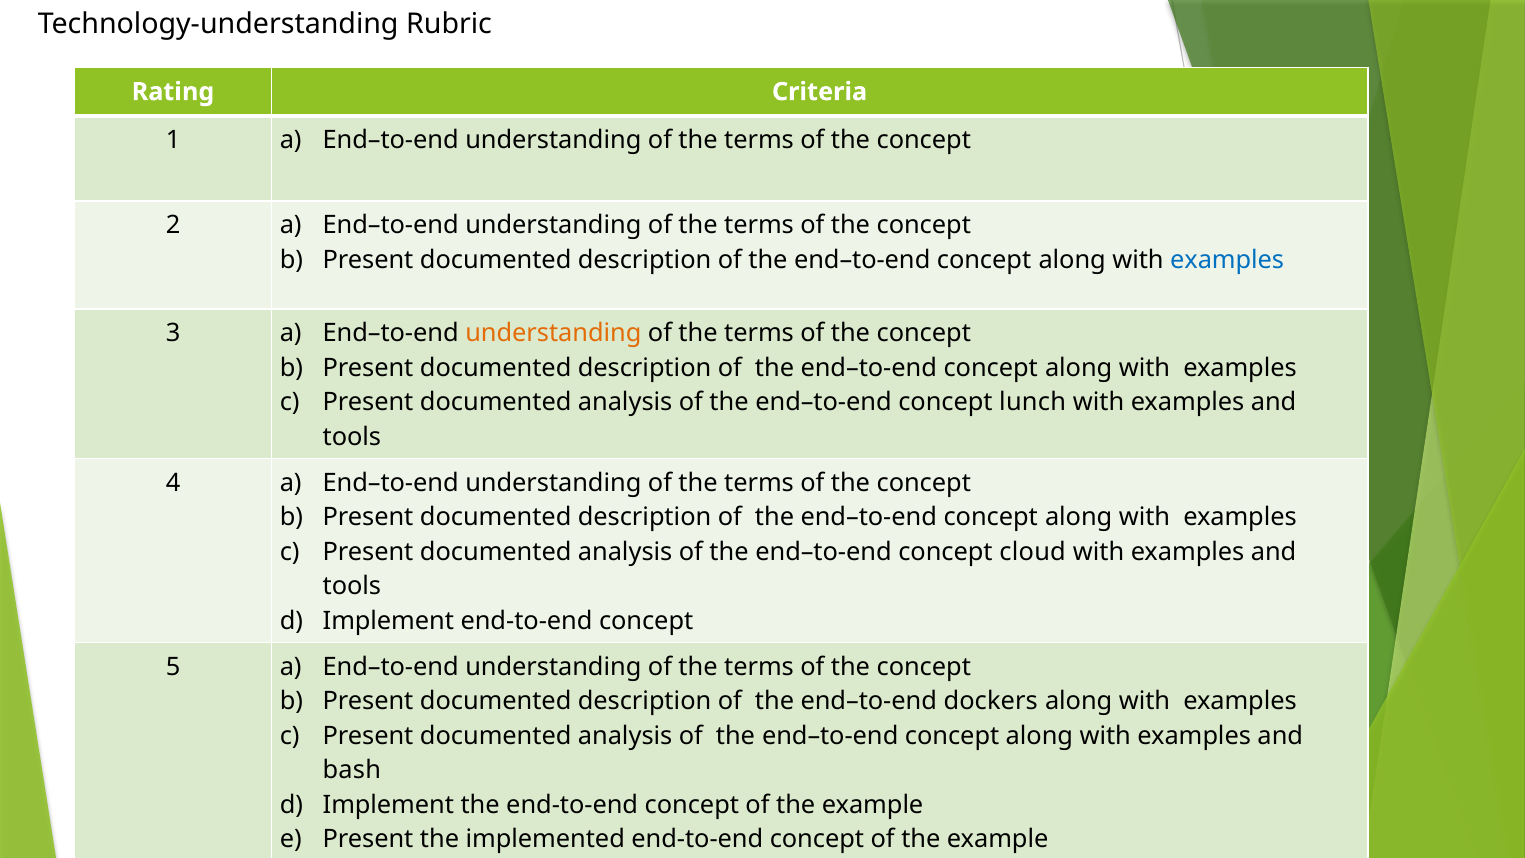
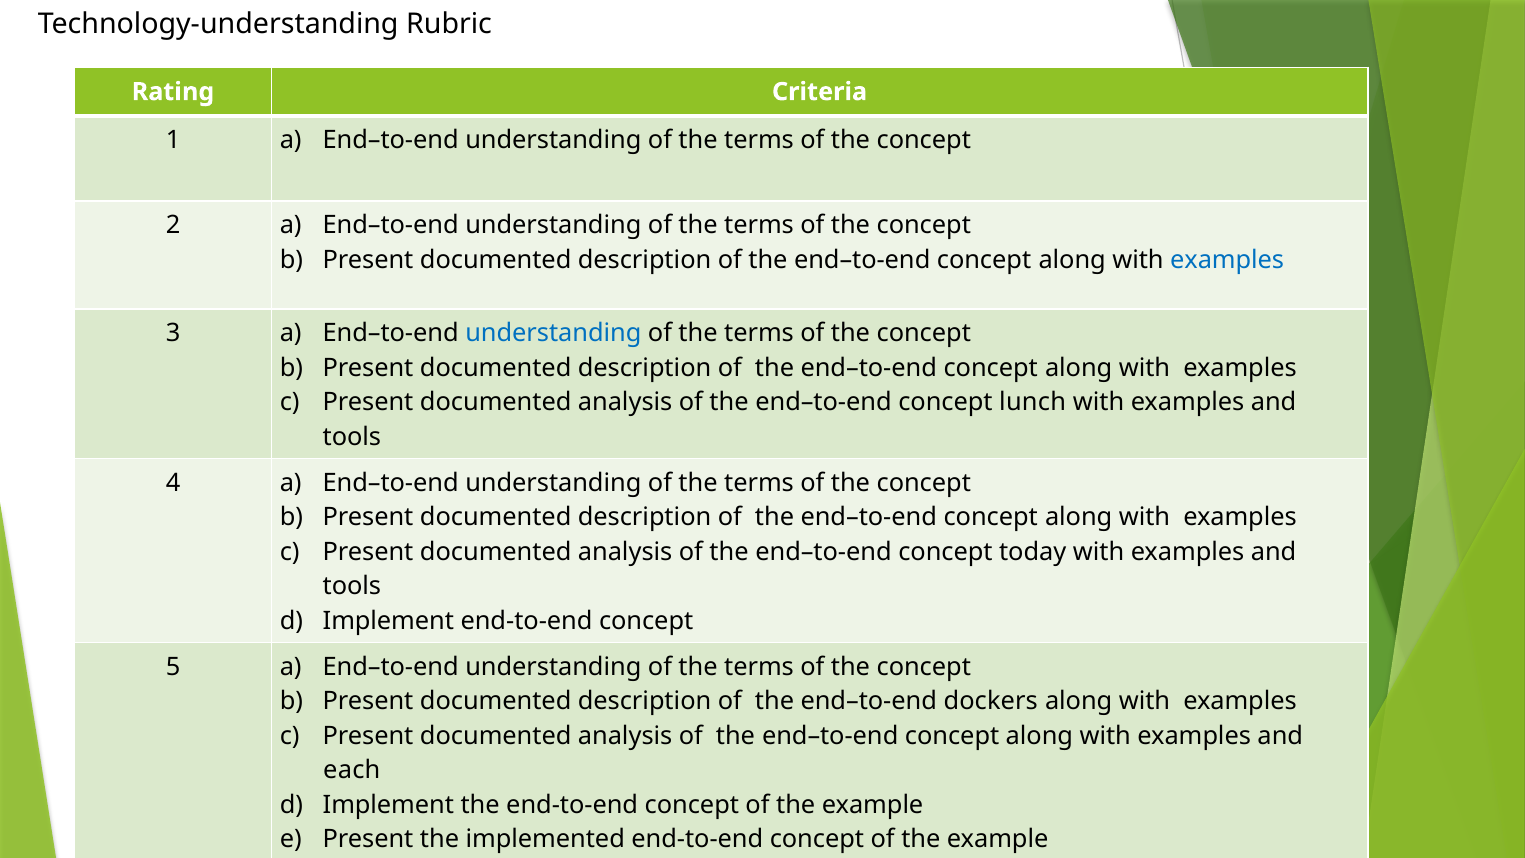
understanding colour: orange -> blue (553, 333)
cloud: cloud -> today (1033, 552)
bash: bash -> each (352, 770)
